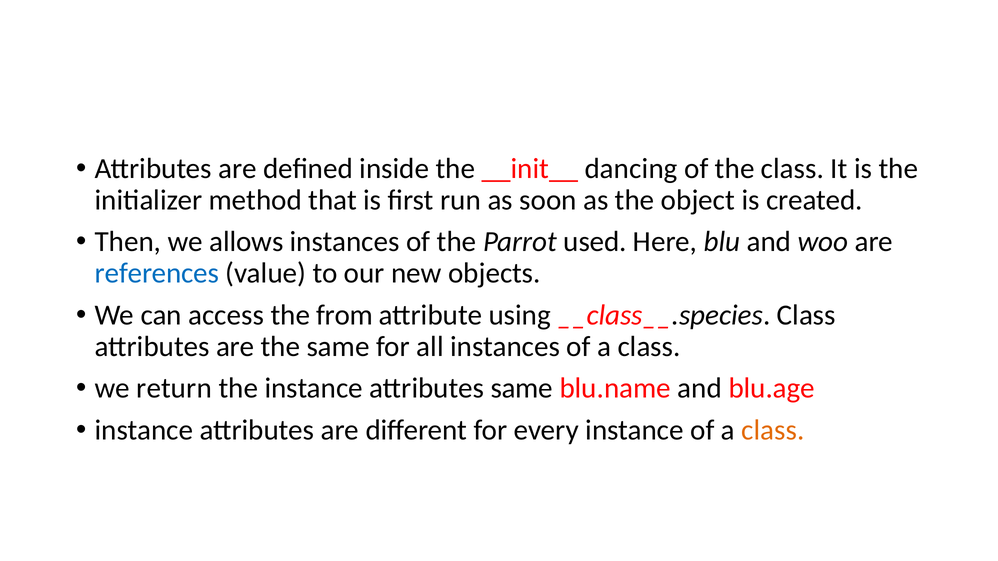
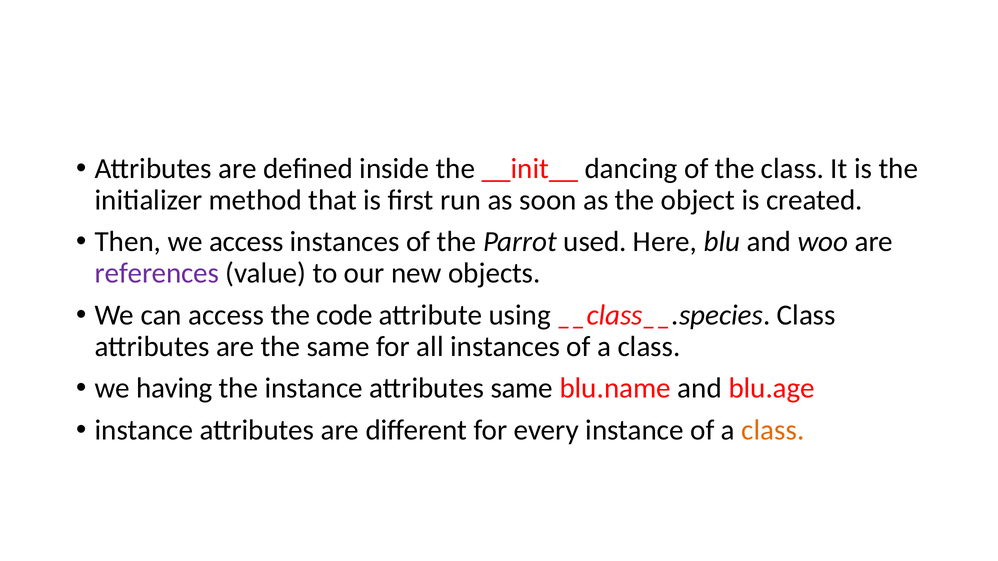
we allows: allows -> access (246, 242)
references colour: blue -> purple (157, 273)
from: from -> code (344, 315)
return: return -> having (174, 389)
